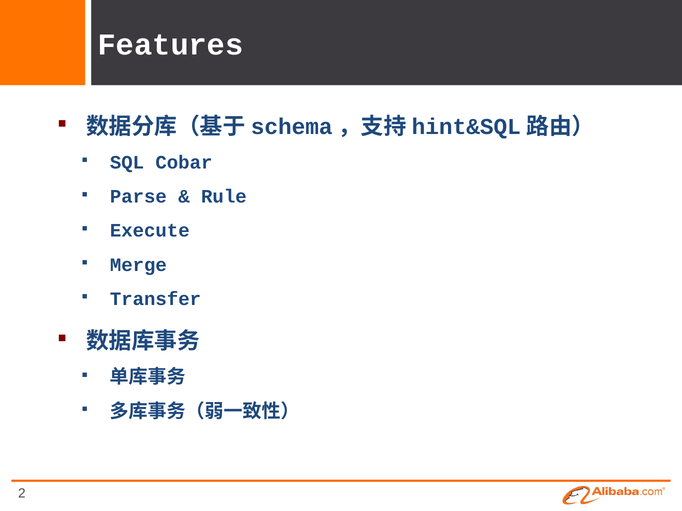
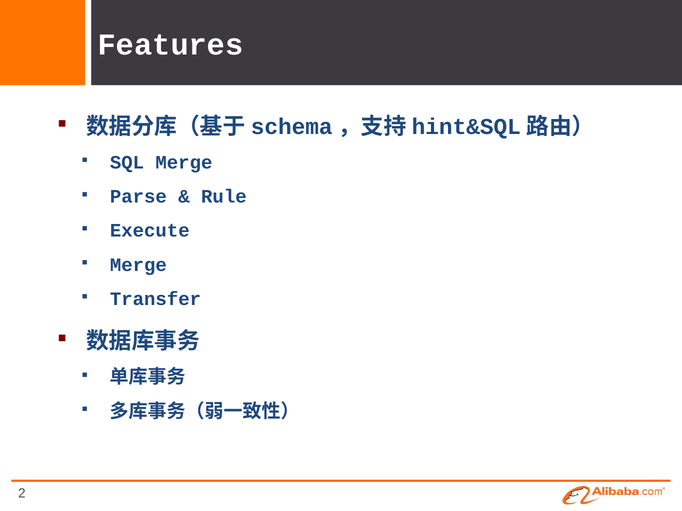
SQL Cobar: Cobar -> Merge (184, 163)
